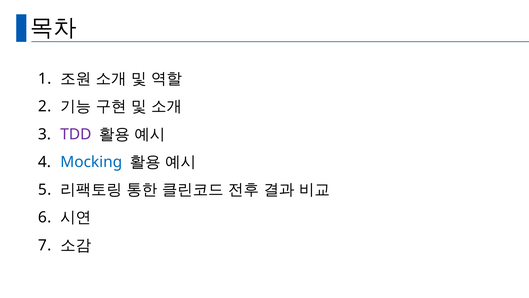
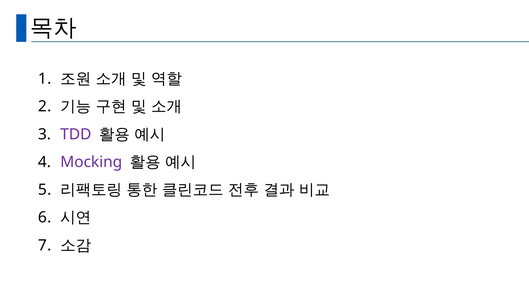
Mocking colour: blue -> purple (91, 162)
